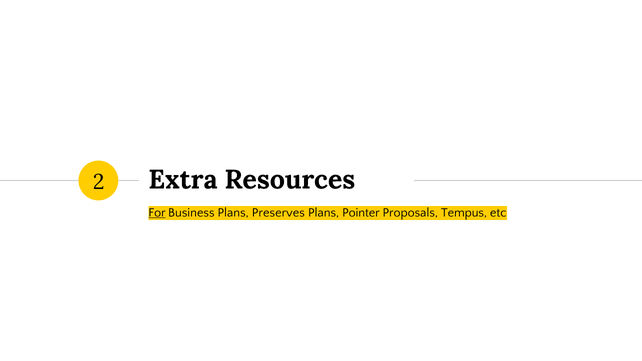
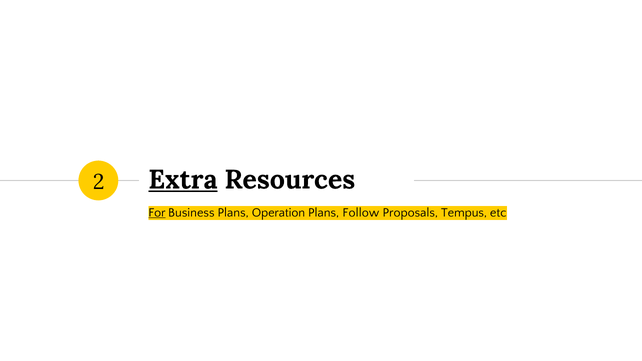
Extra underline: none -> present (183, 180)
Preserves: Preserves -> Operation (278, 212)
Pointer: Pointer -> Follow (361, 212)
